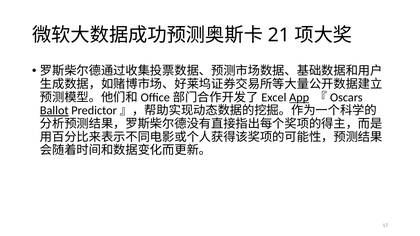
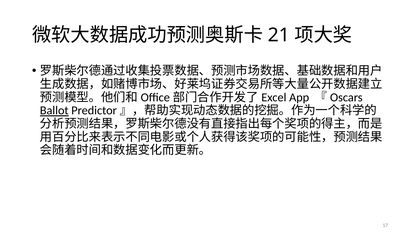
App underline: present -> none (299, 97)
